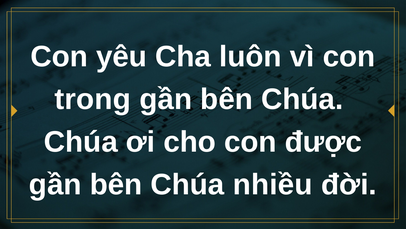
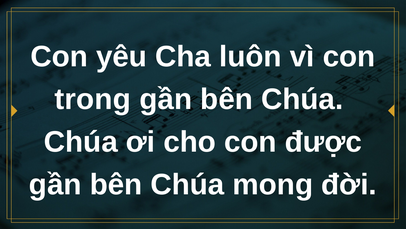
nhiều: nhiều -> mong (273, 184)
